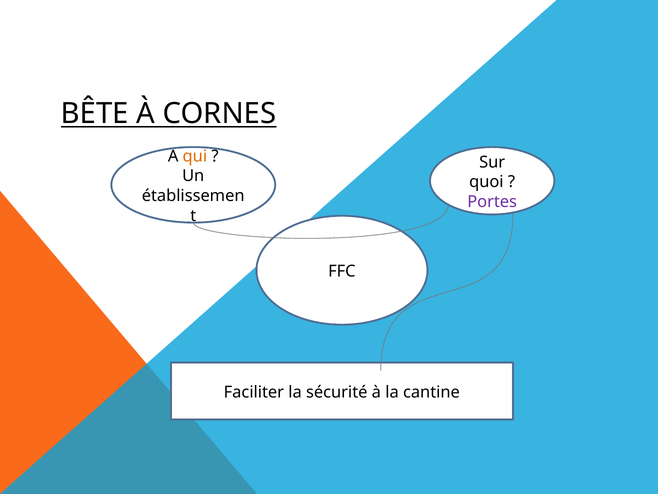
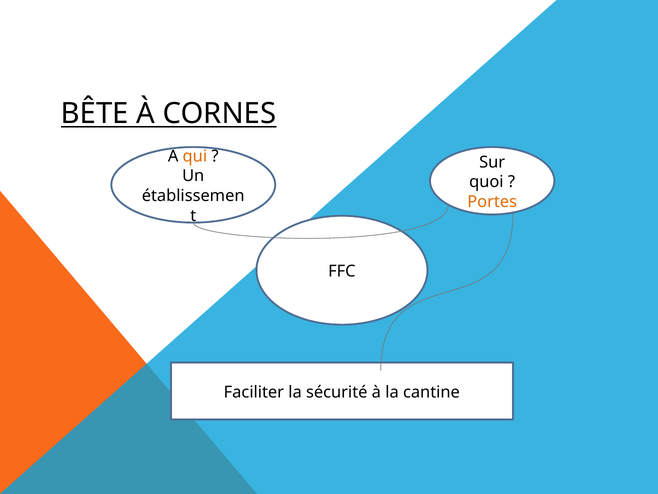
Portes colour: purple -> orange (492, 201)
